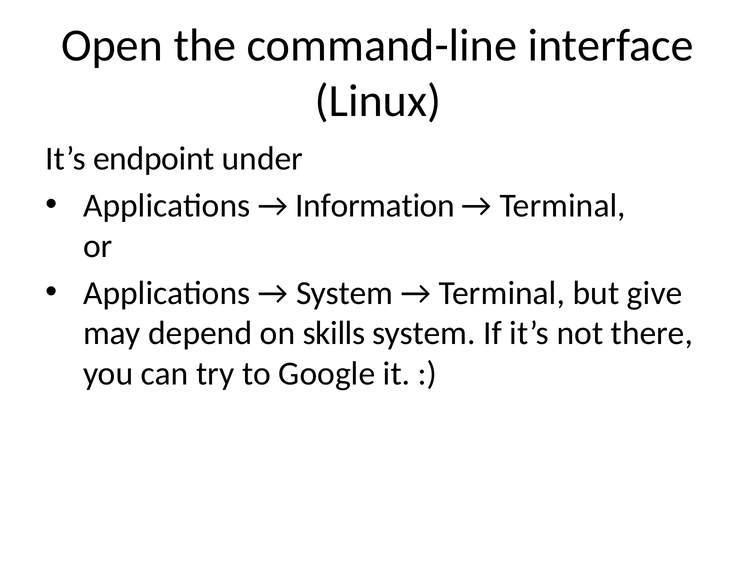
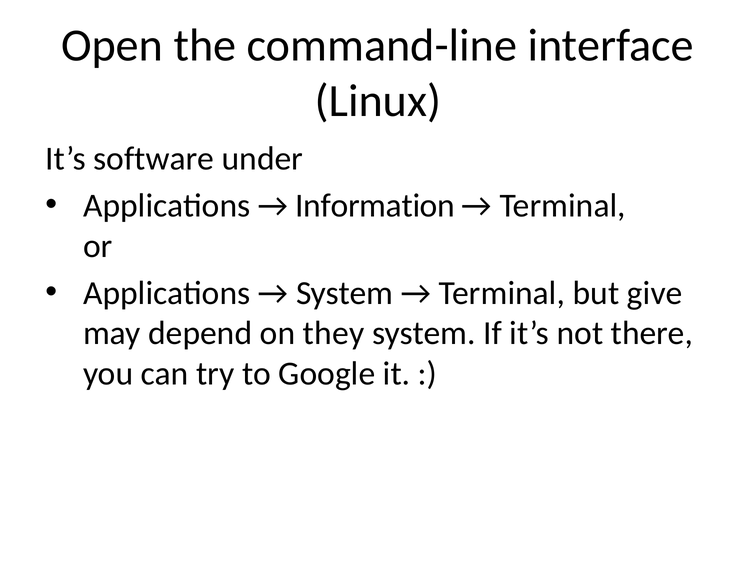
endpoint: endpoint -> software (154, 159)
skills: skills -> they (334, 333)
